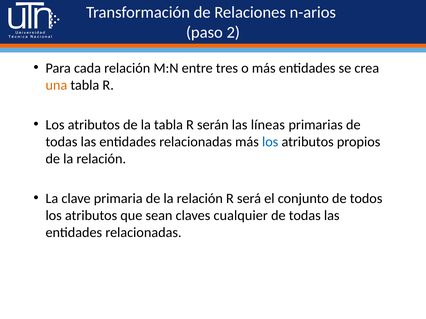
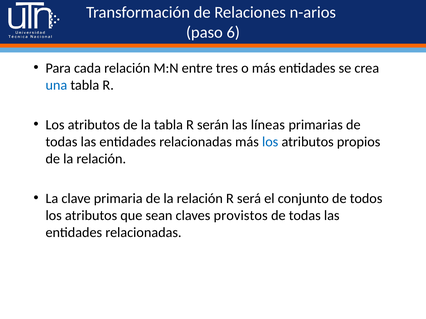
2: 2 -> 6 (233, 32)
una colour: orange -> blue (56, 85)
cualquier: cualquier -> provistos (241, 216)
